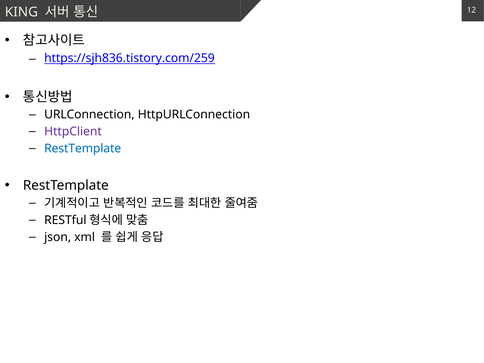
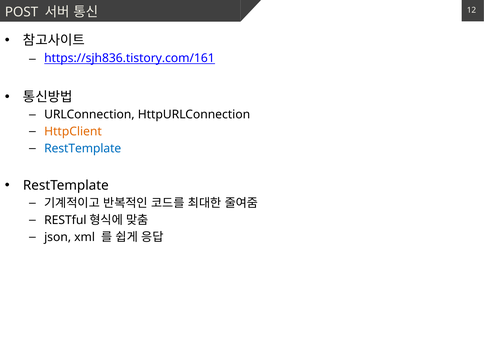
KING: KING -> POST (22, 12)
https://sjh836.tistory.com/259: https://sjh836.tistory.com/259 -> https://sjh836.tistory.com/161 (129, 58)
HttpClient colour: purple -> orange (73, 132)
